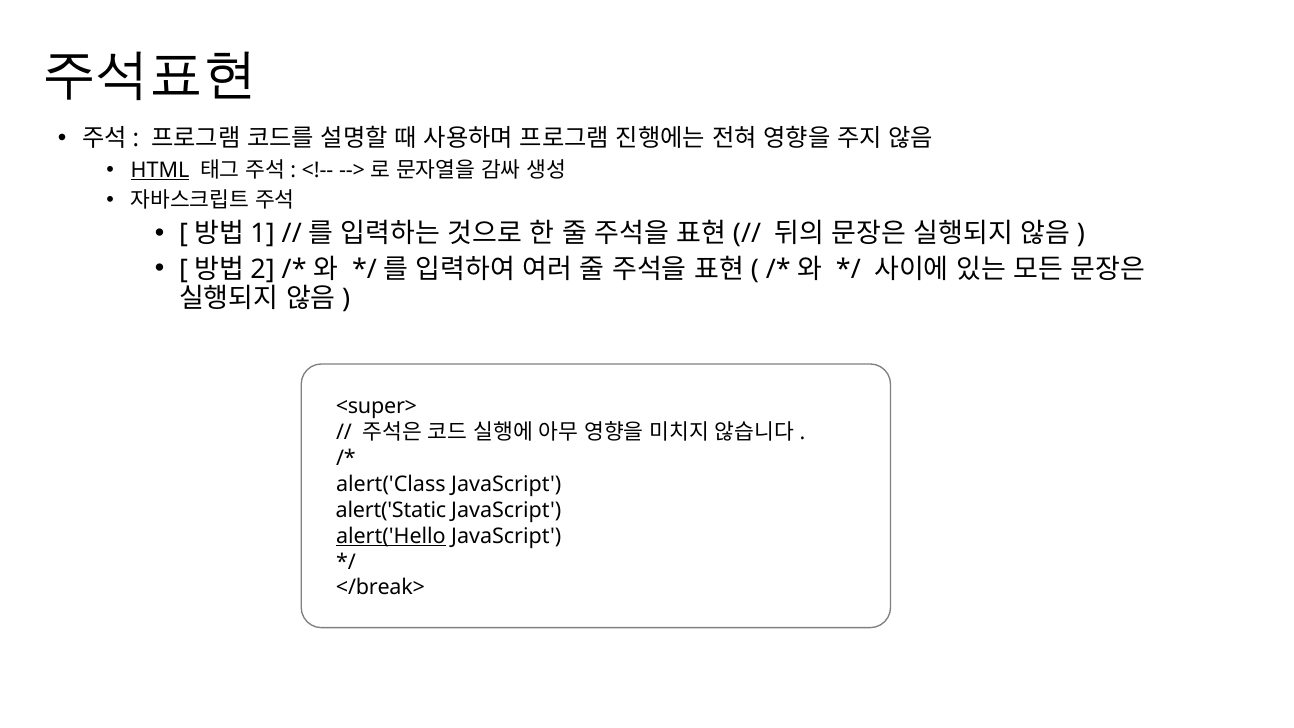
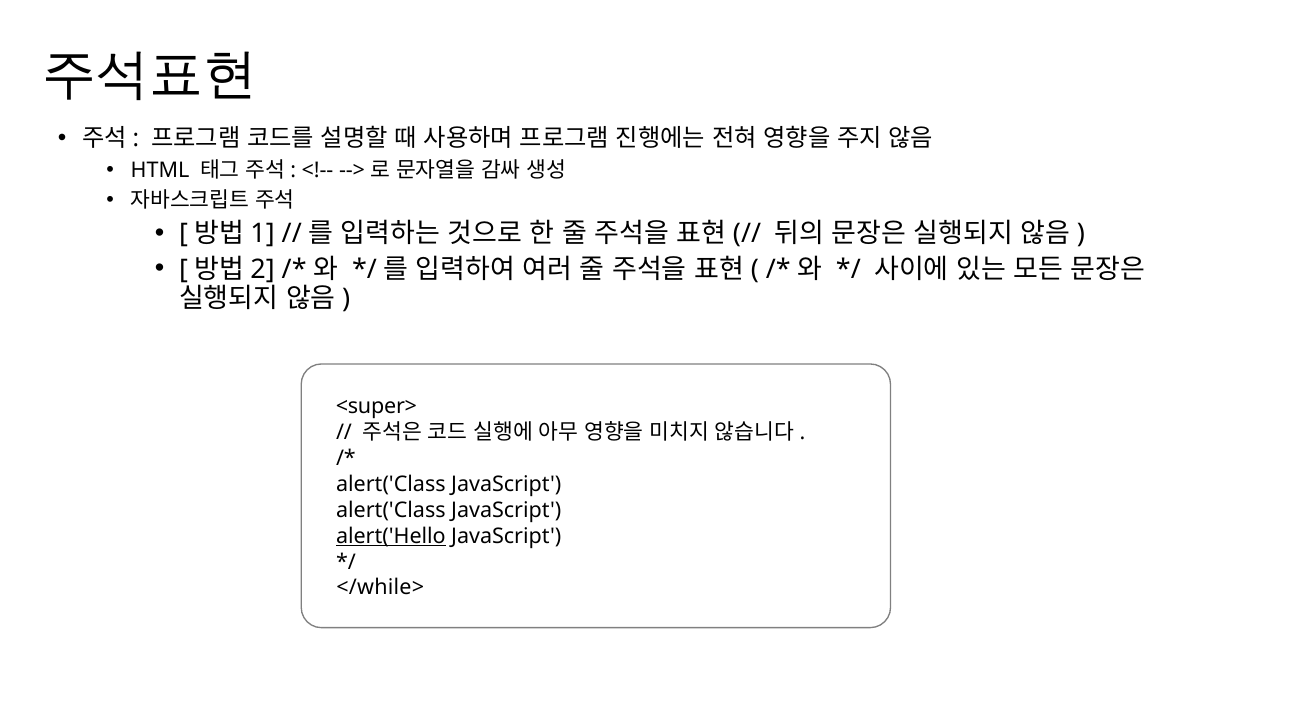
HTML underline: present -> none (160, 170)
alert('Static: alert('Static -> alert('Class (391, 510)
</break>: </break> -> </while> (380, 588)
